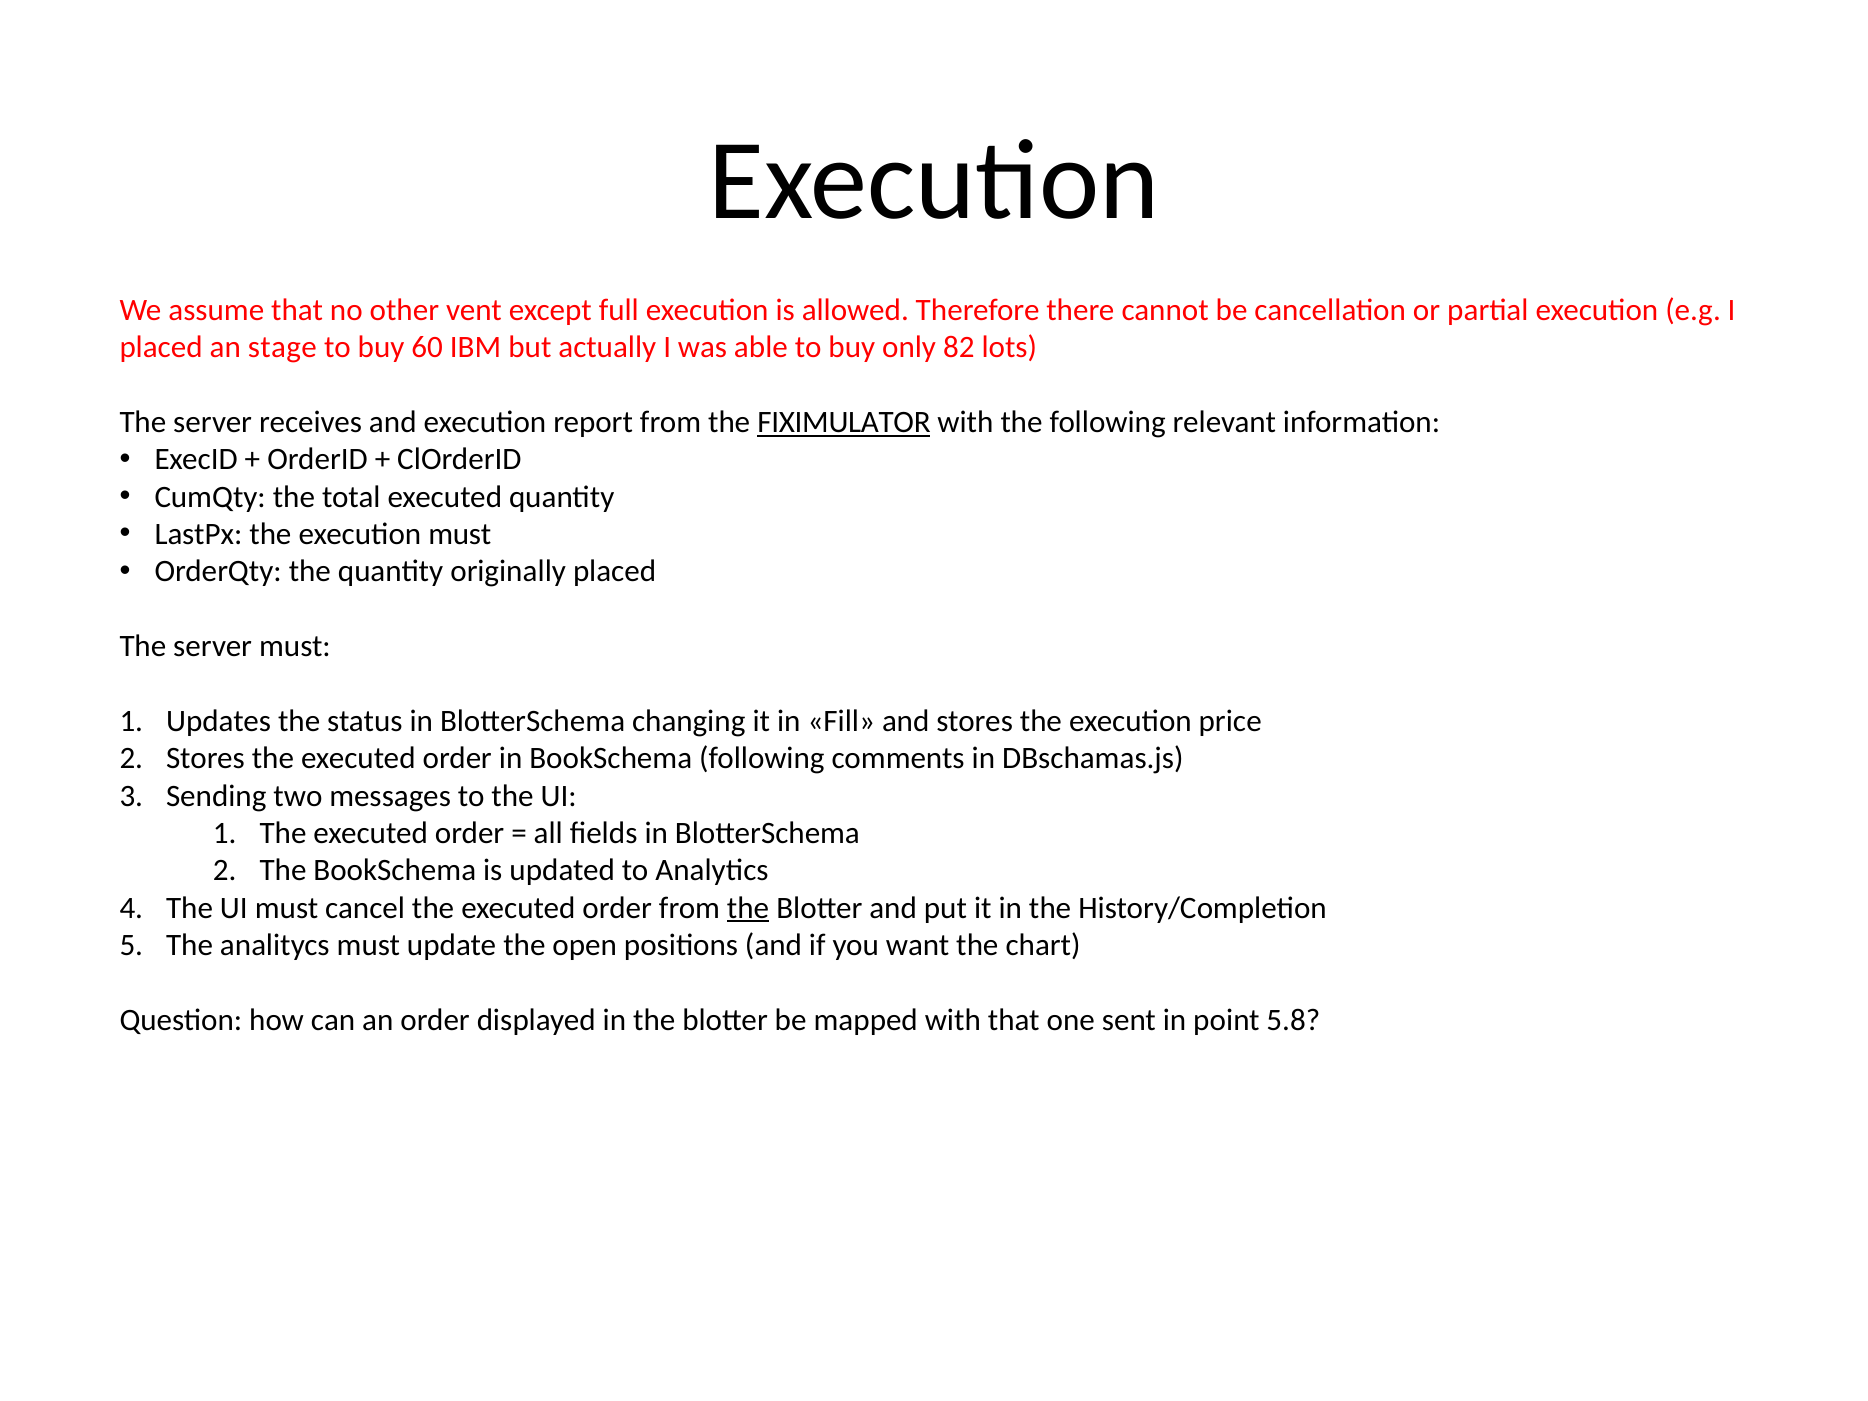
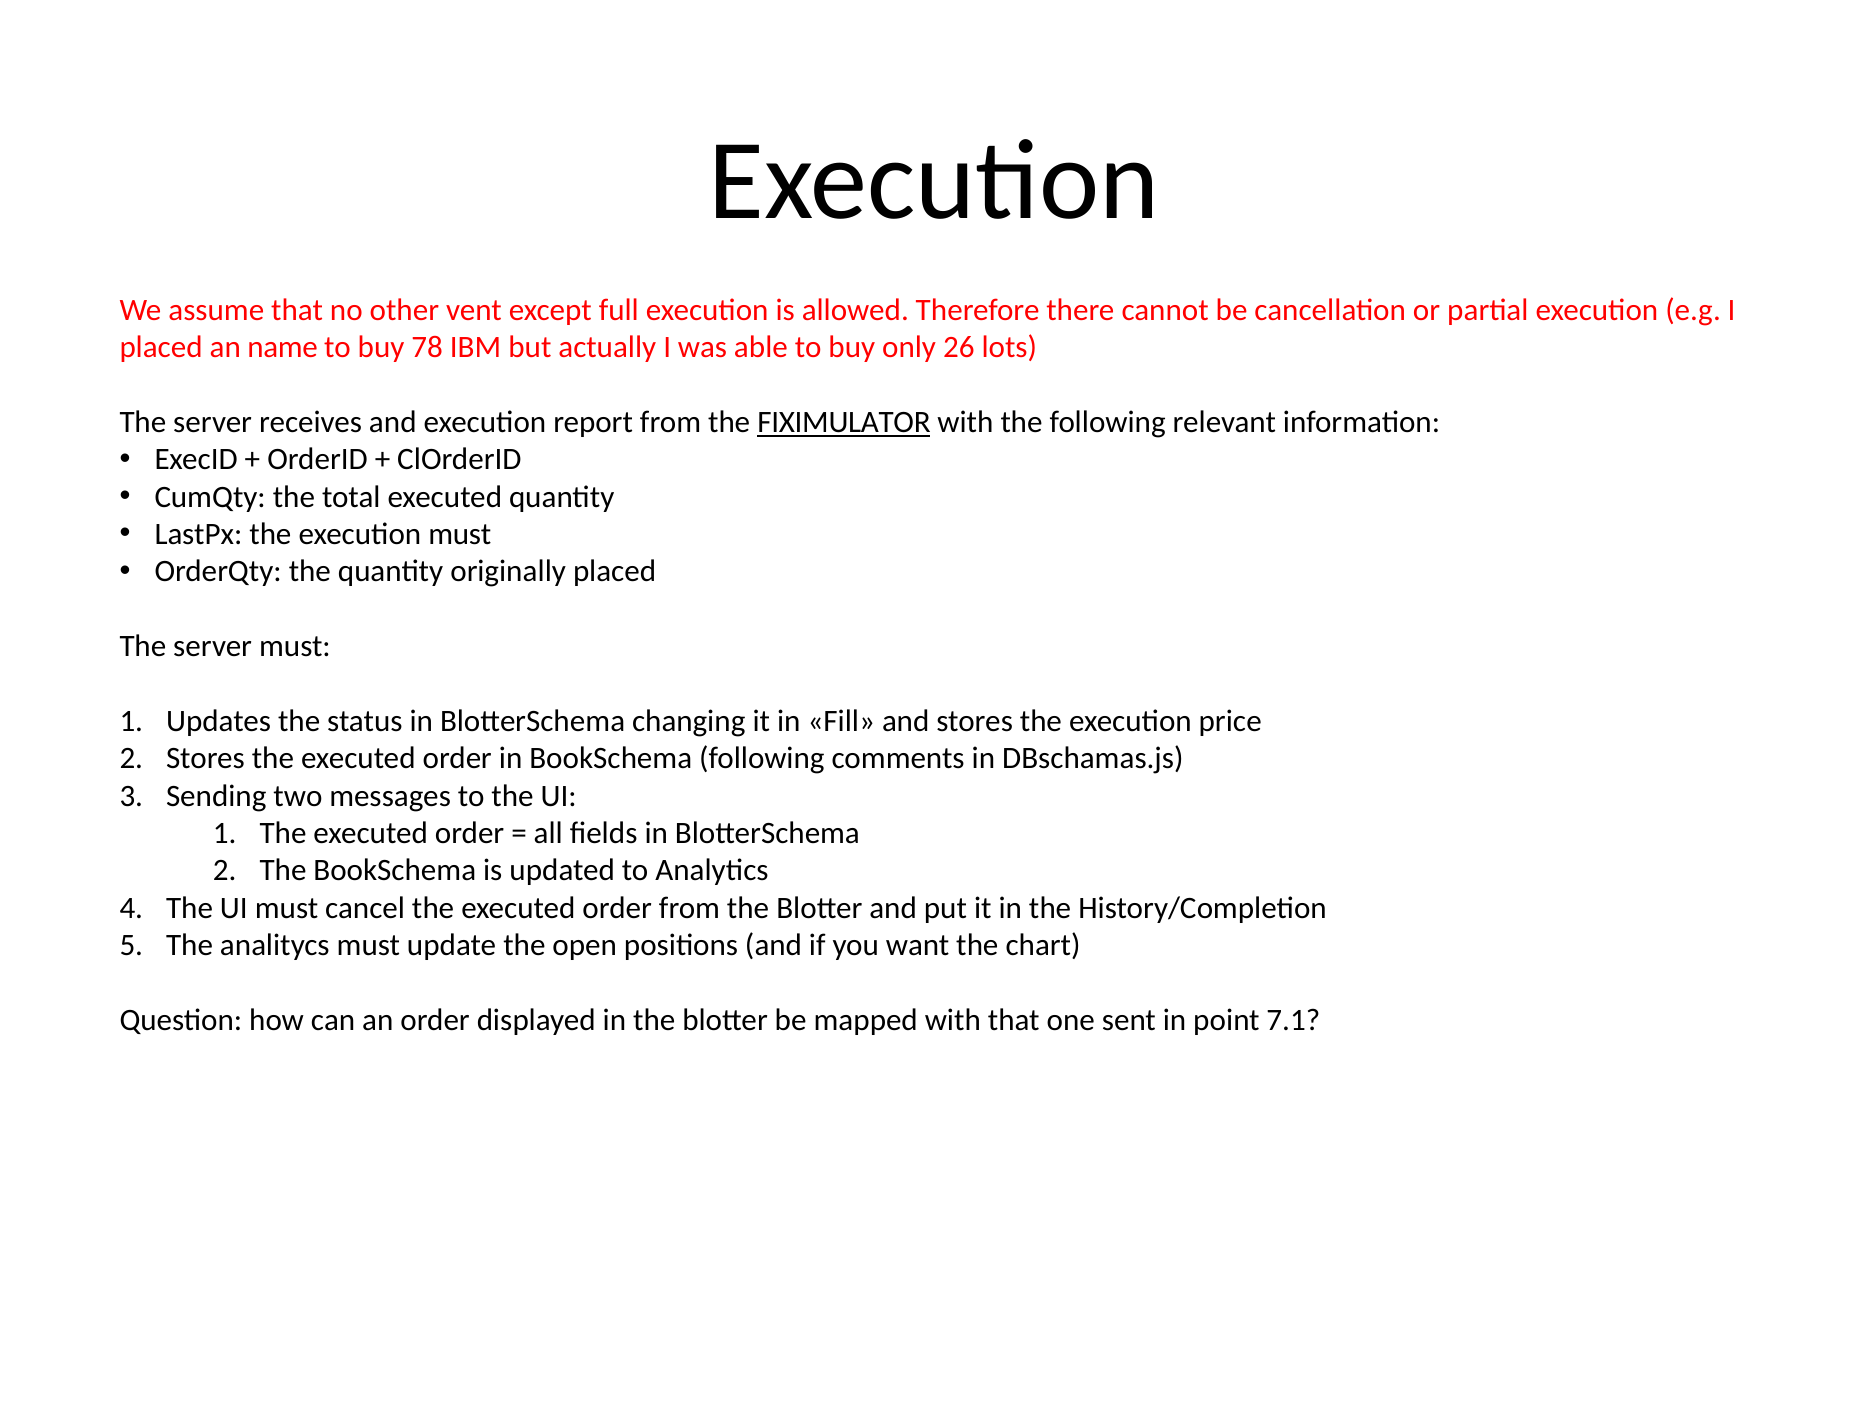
stage: stage -> name (283, 348)
60: 60 -> 78 (427, 348)
82: 82 -> 26 (959, 348)
the underline: present -> none (748, 908)
5.8: 5.8 -> 7.1 (1293, 1020)
